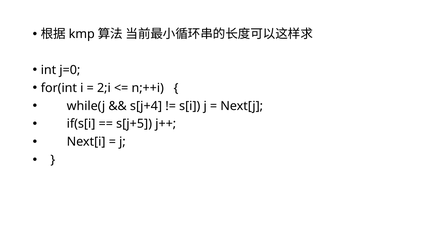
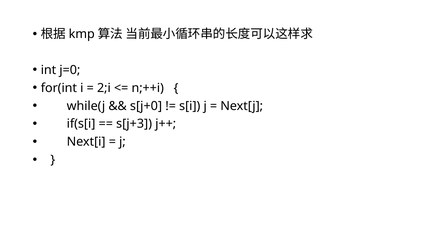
s[j+4: s[j+4 -> s[j+0 (146, 106)
s[j+5: s[j+5 -> s[j+3 (134, 124)
